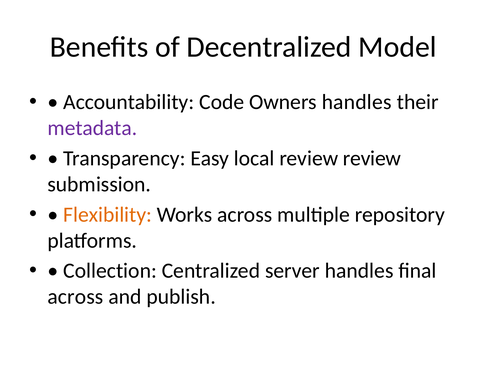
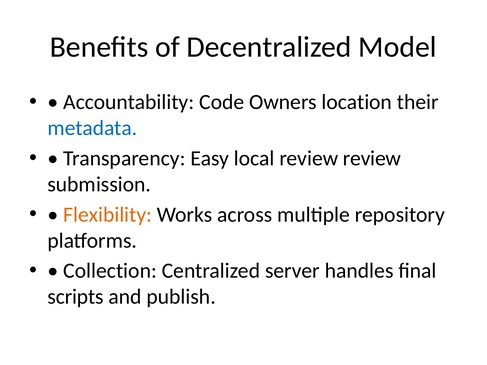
Owners handles: handles -> location (357, 102)
metadata colour: purple -> blue (92, 128)
across: across -> scripts (76, 297)
